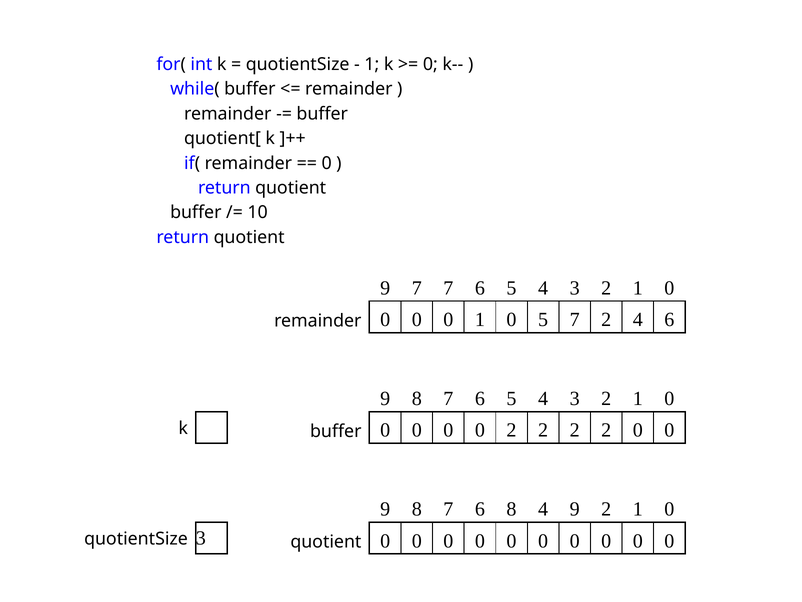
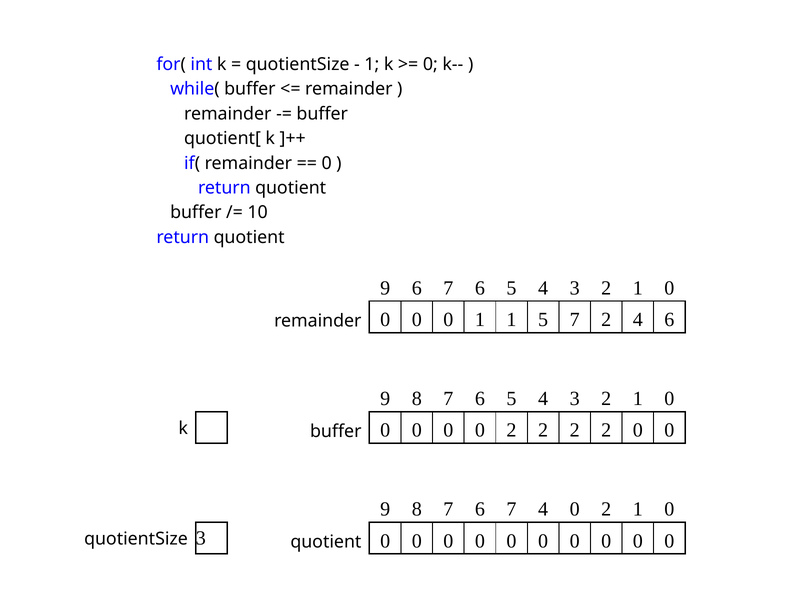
9 7: 7 -> 6 (417, 288)
0 1 0: 0 -> 1 (512, 319)
7 6 8: 8 -> 7 (512, 509)
4 9: 9 -> 0 (575, 509)
